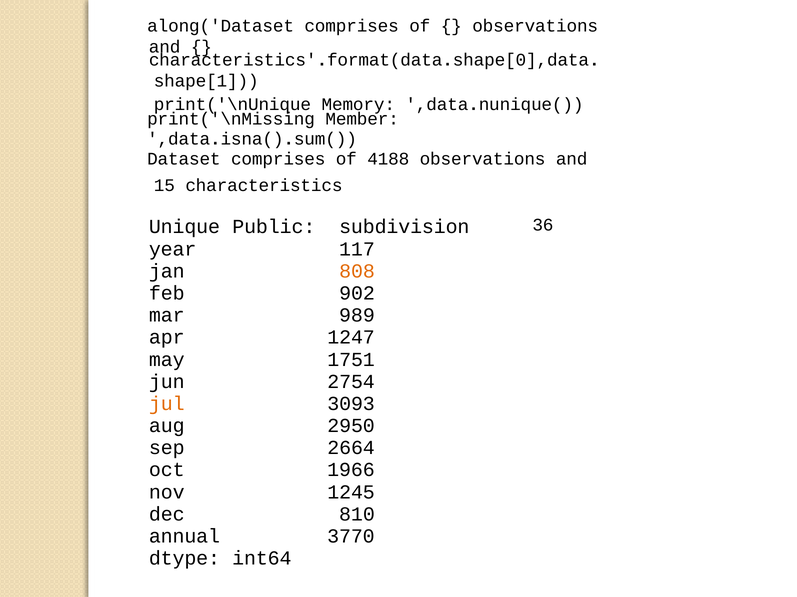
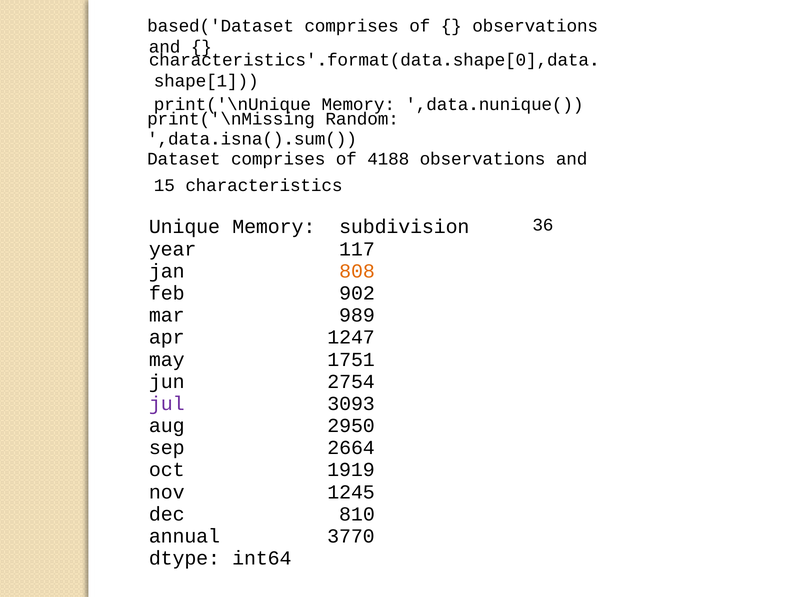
along('Dataset: along('Dataset -> based('Dataset (221, 26)
Member: Member -> Random (362, 119)
Unique Public: Public -> Memory (274, 227)
jul colour: orange -> purple (167, 404)
1966: 1966 -> 1919 (351, 470)
